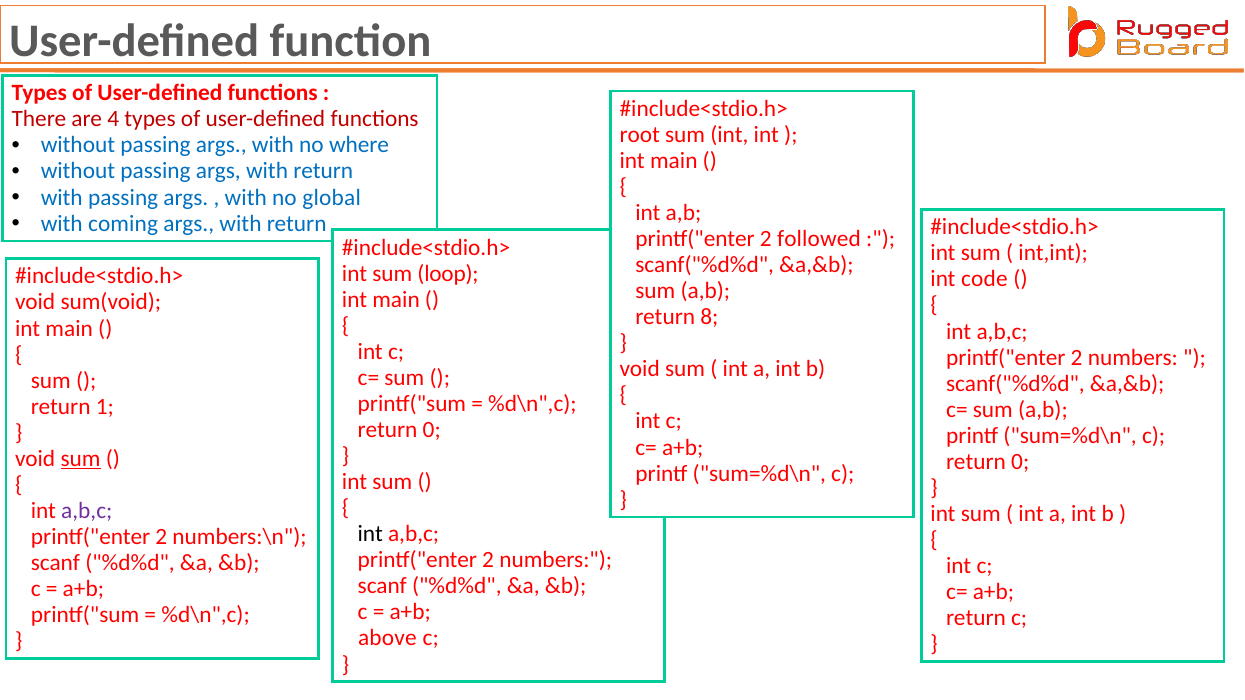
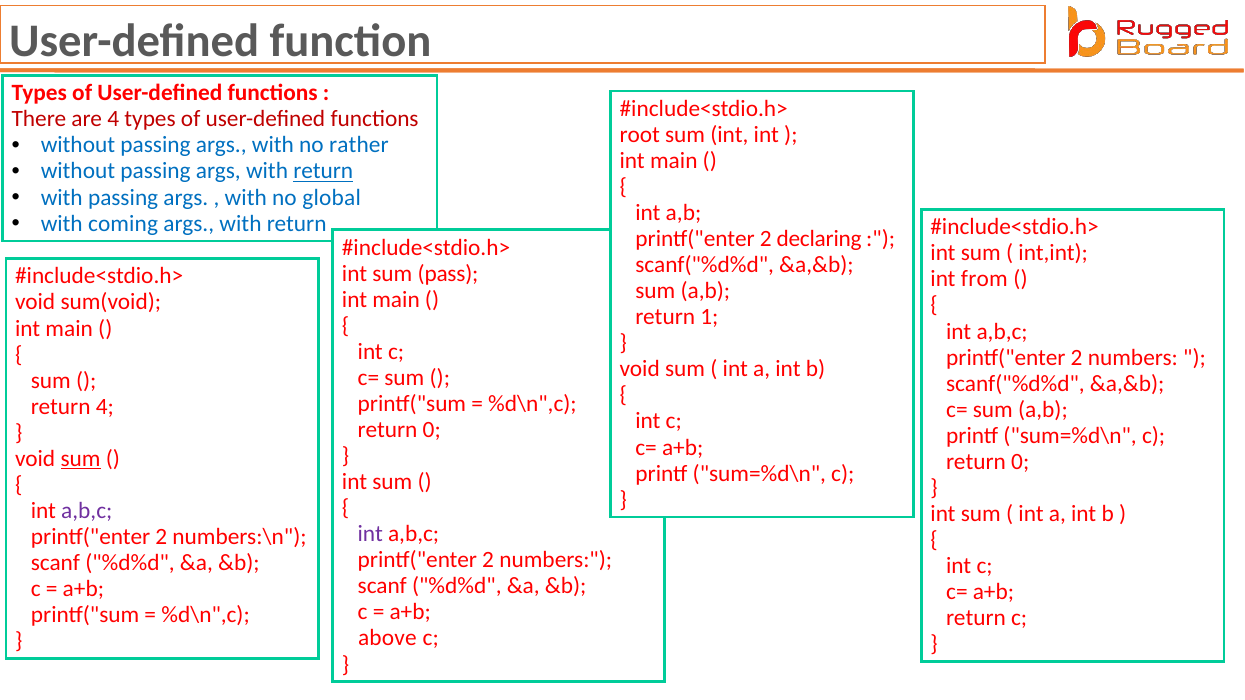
where: where -> rather (359, 145)
return underline: none -> present (323, 171)
followed: followed -> declaring (819, 239)
loop: loop -> pass (448, 274)
code: code -> from (984, 279)
8: 8 -> 1 (709, 317)
return 1: 1 -> 4 (105, 407)
int colour: black -> purple (370, 534)
